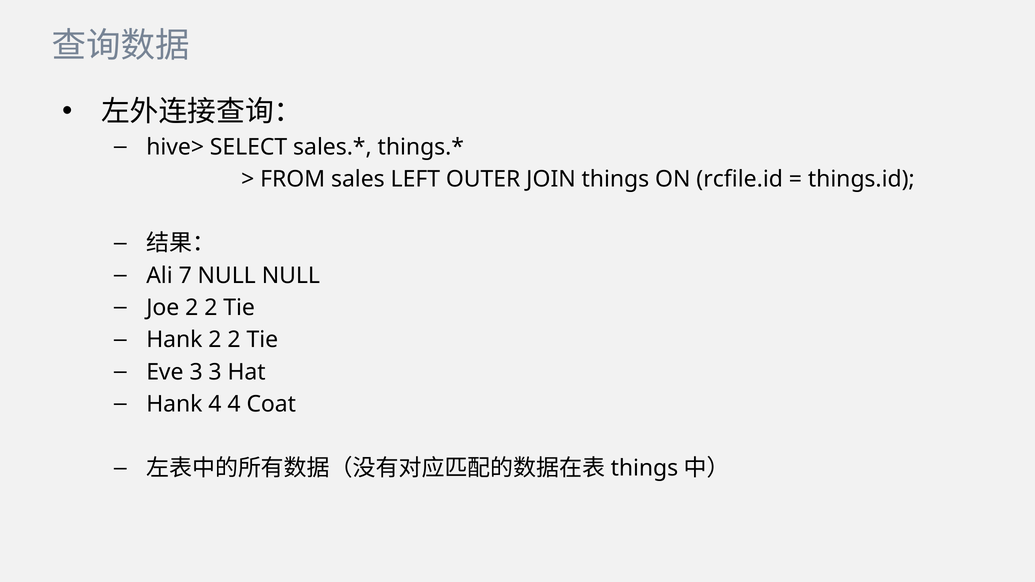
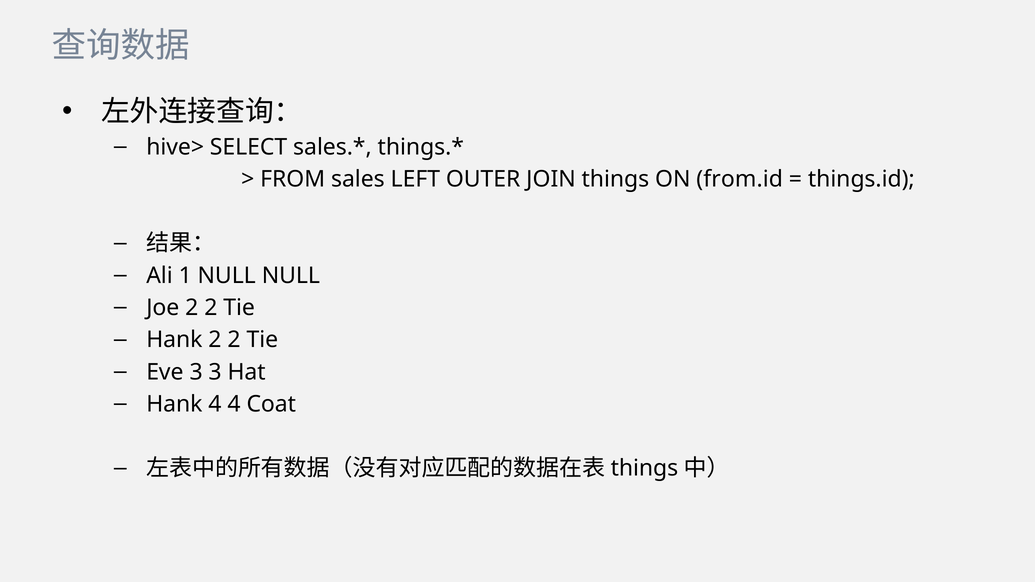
rcfile.id: rcfile.id -> from.id (740, 179)
7: 7 -> 1 (185, 276)
